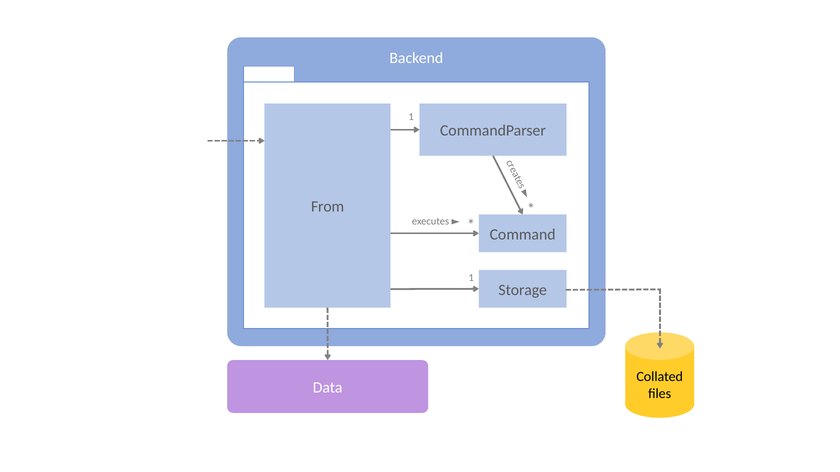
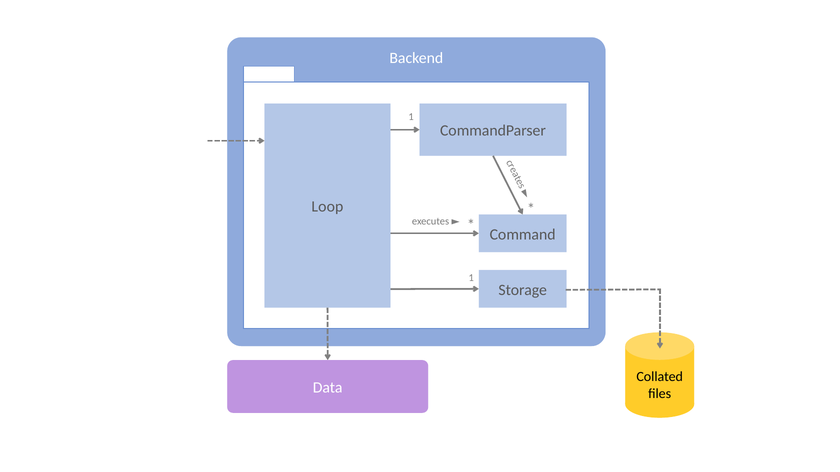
From: From -> Loop (327, 207)
